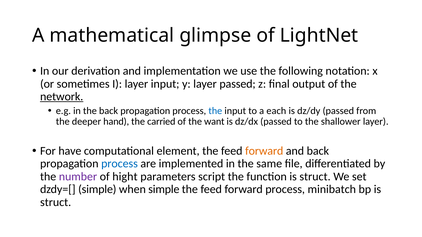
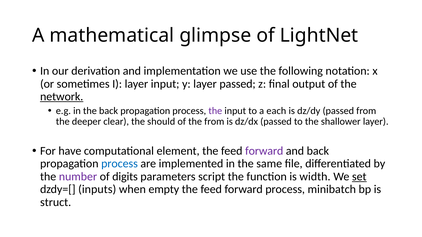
the colour: blue -> purple (215, 111)
hand: hand -> clear (116, 122)
carried: carried -> should (161, 122)
the want: want -> from (214, 122)
forward colour: orange -> purple (264, 151)
hight: hight -> digits (125, 177)
function is struct: struct -> width (315, 177)
set underline: none -> present (359, 177)
dzdy=[ simple: simple -> inputs (97, 190)
when simple: simple -> empty (164, 190)
